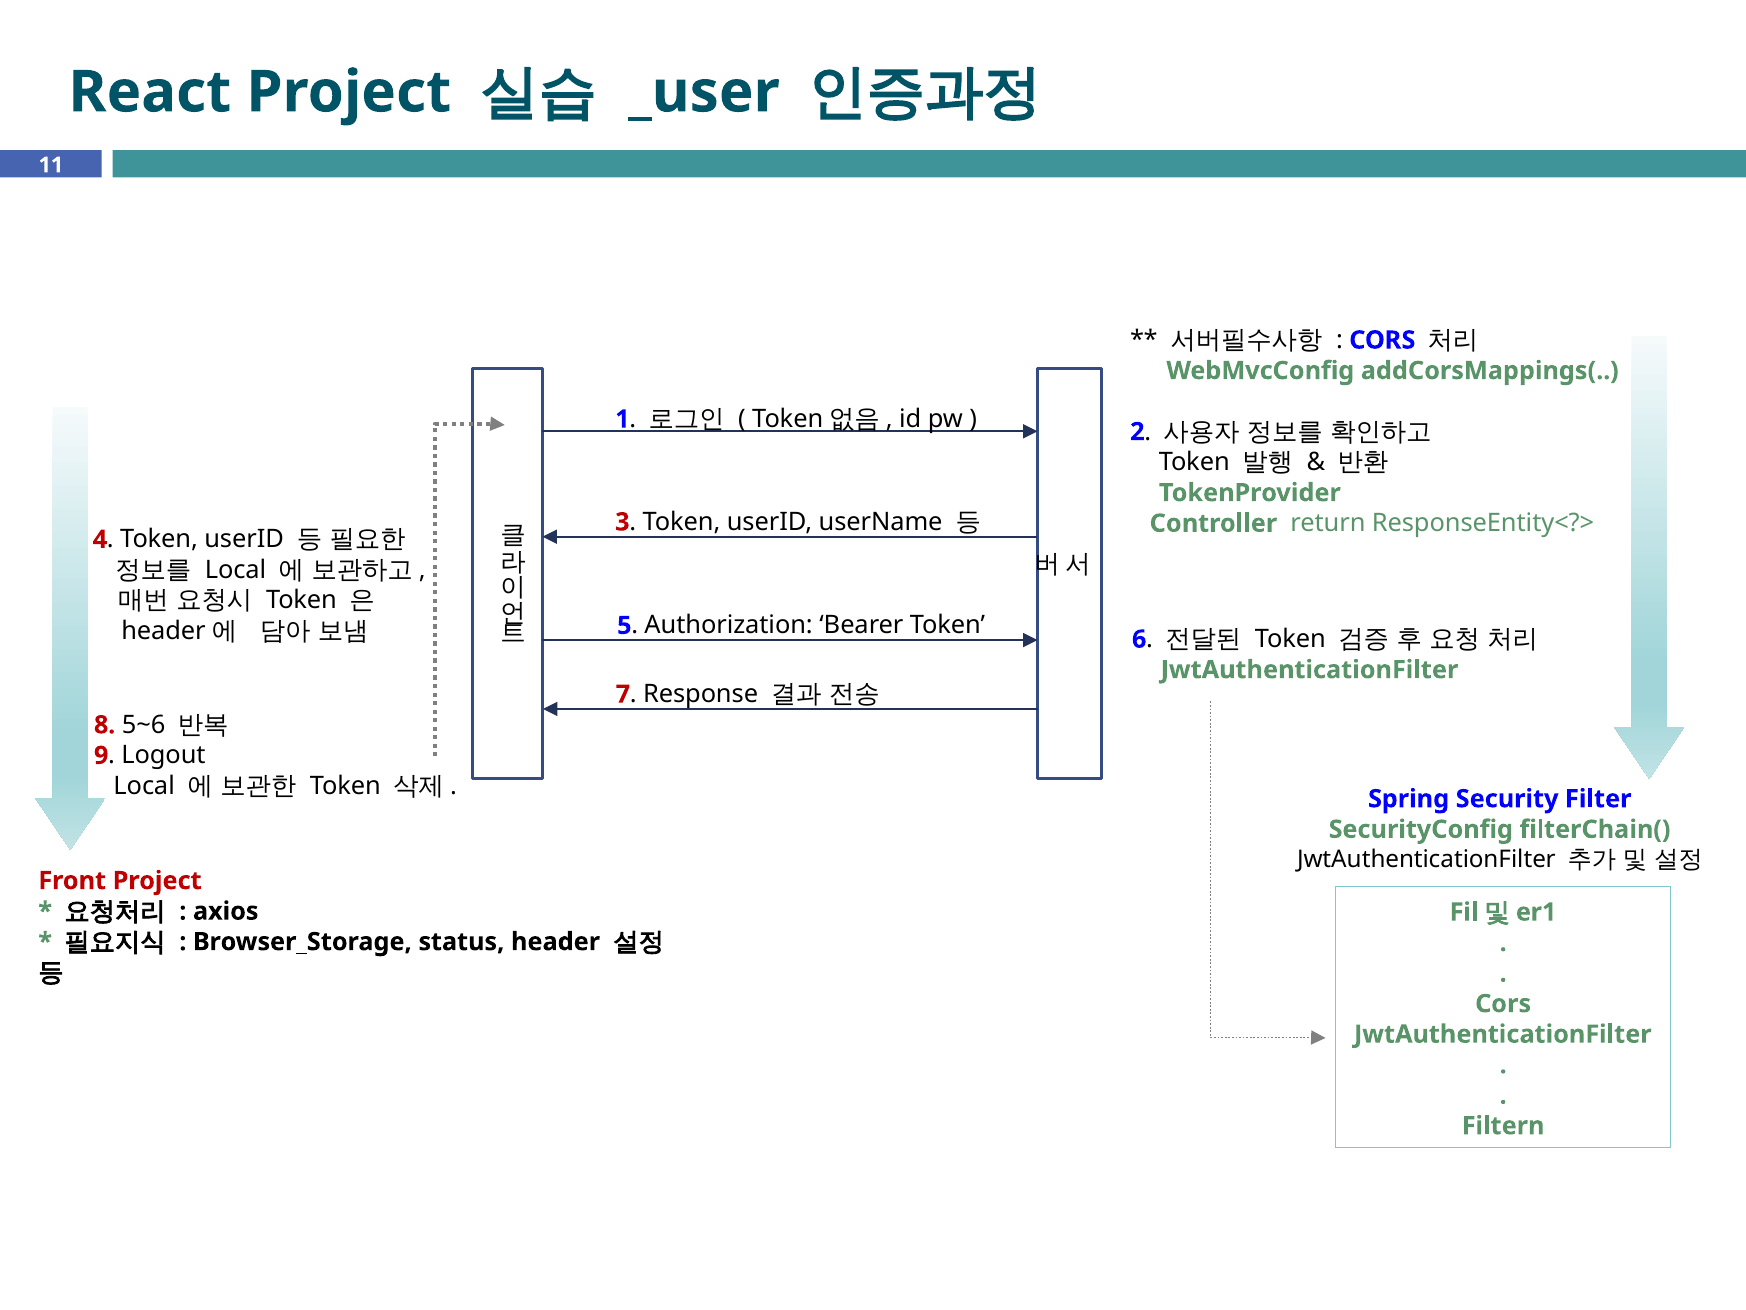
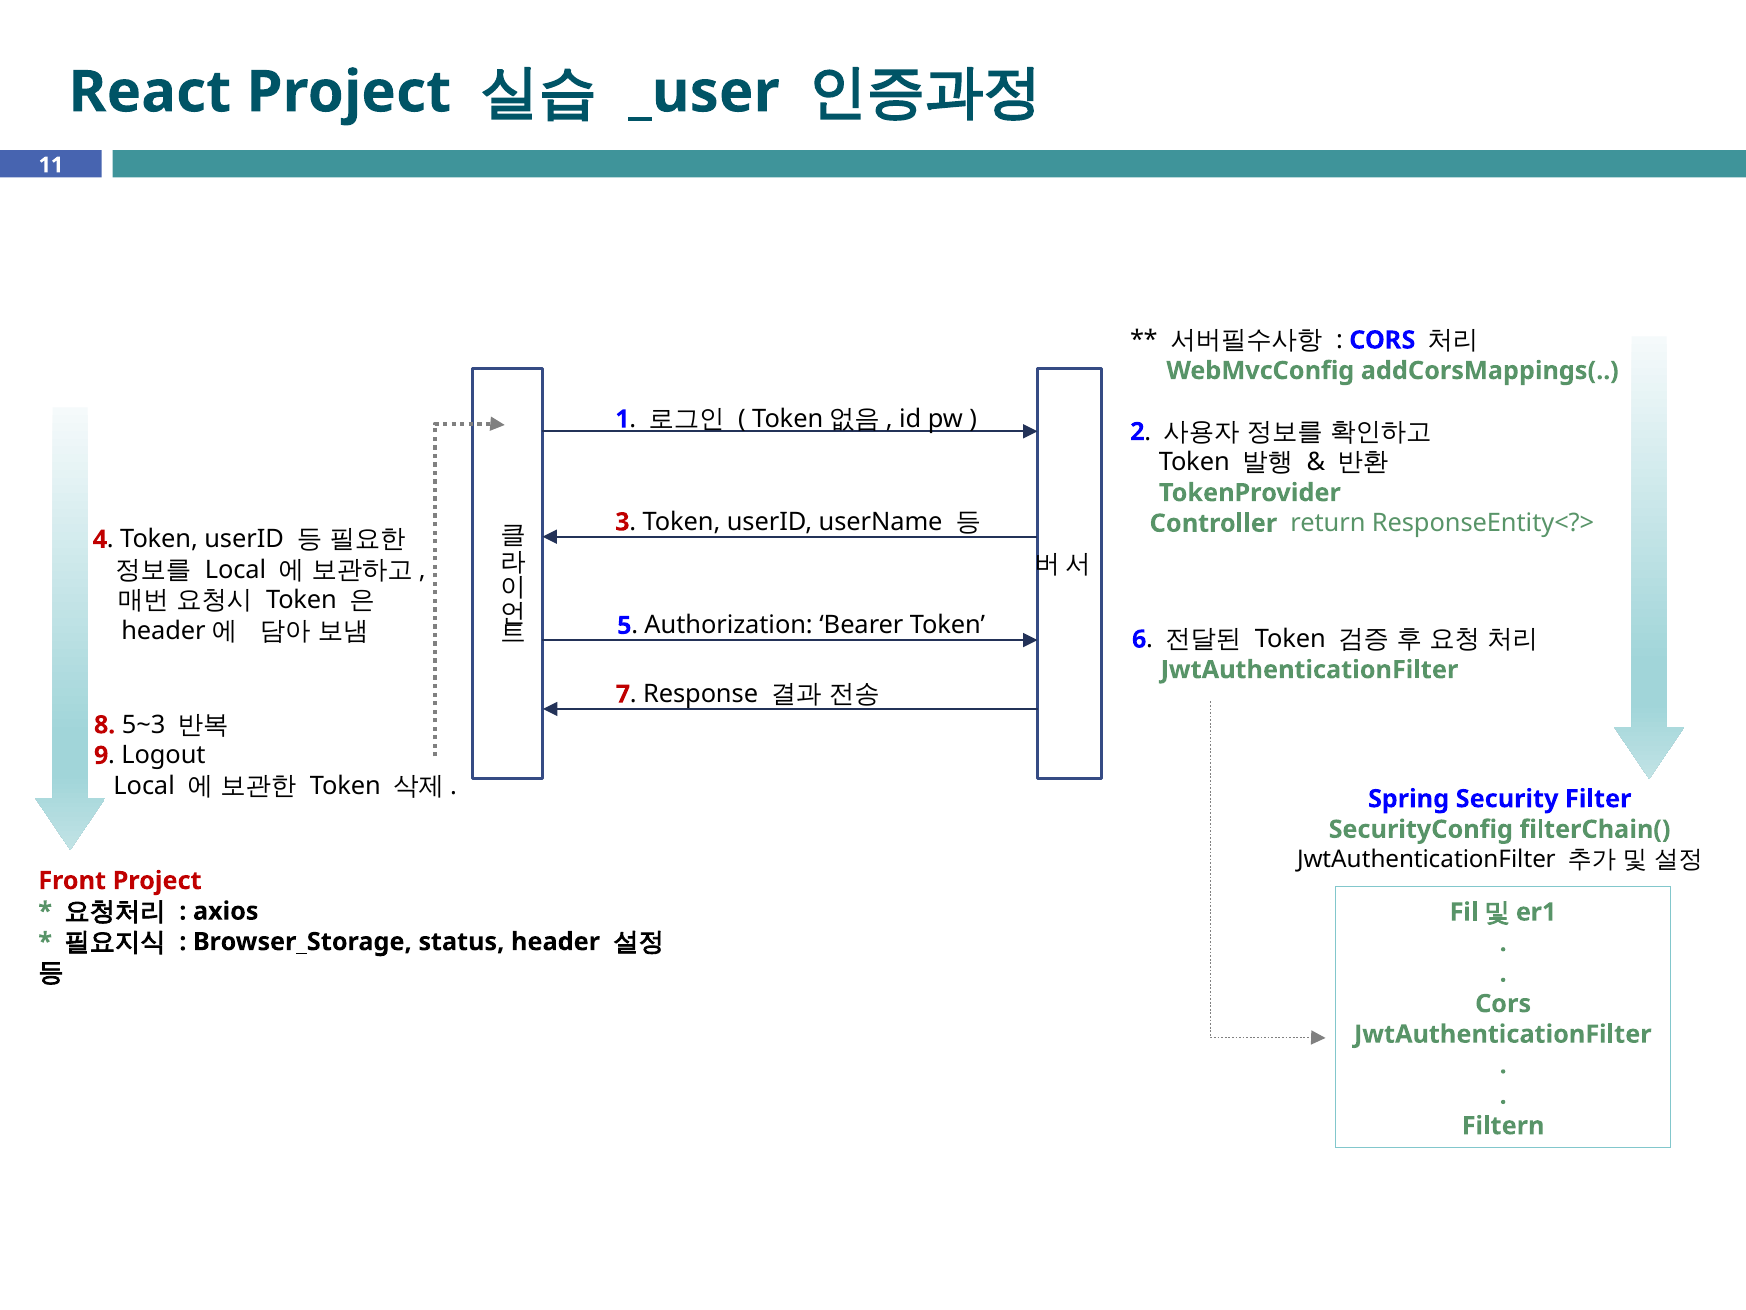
5~6: 5~6 -> 5~3 (144, 725)
